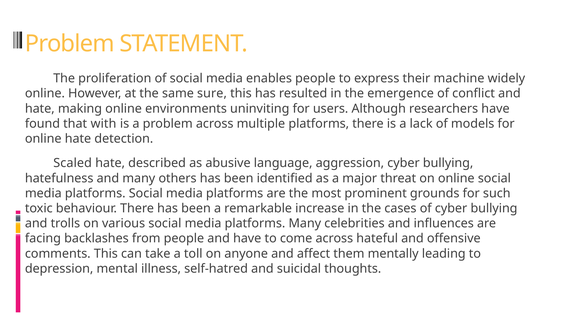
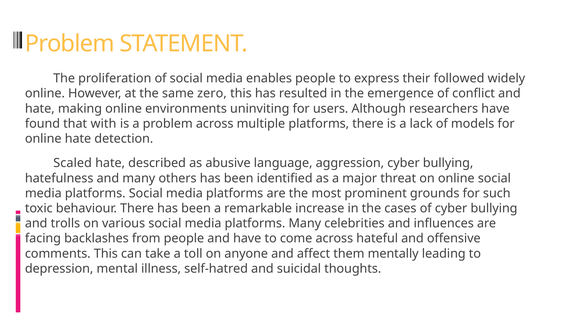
machine: machine -> followed (459, 79)
sure: sure -> zero (212, 94)
